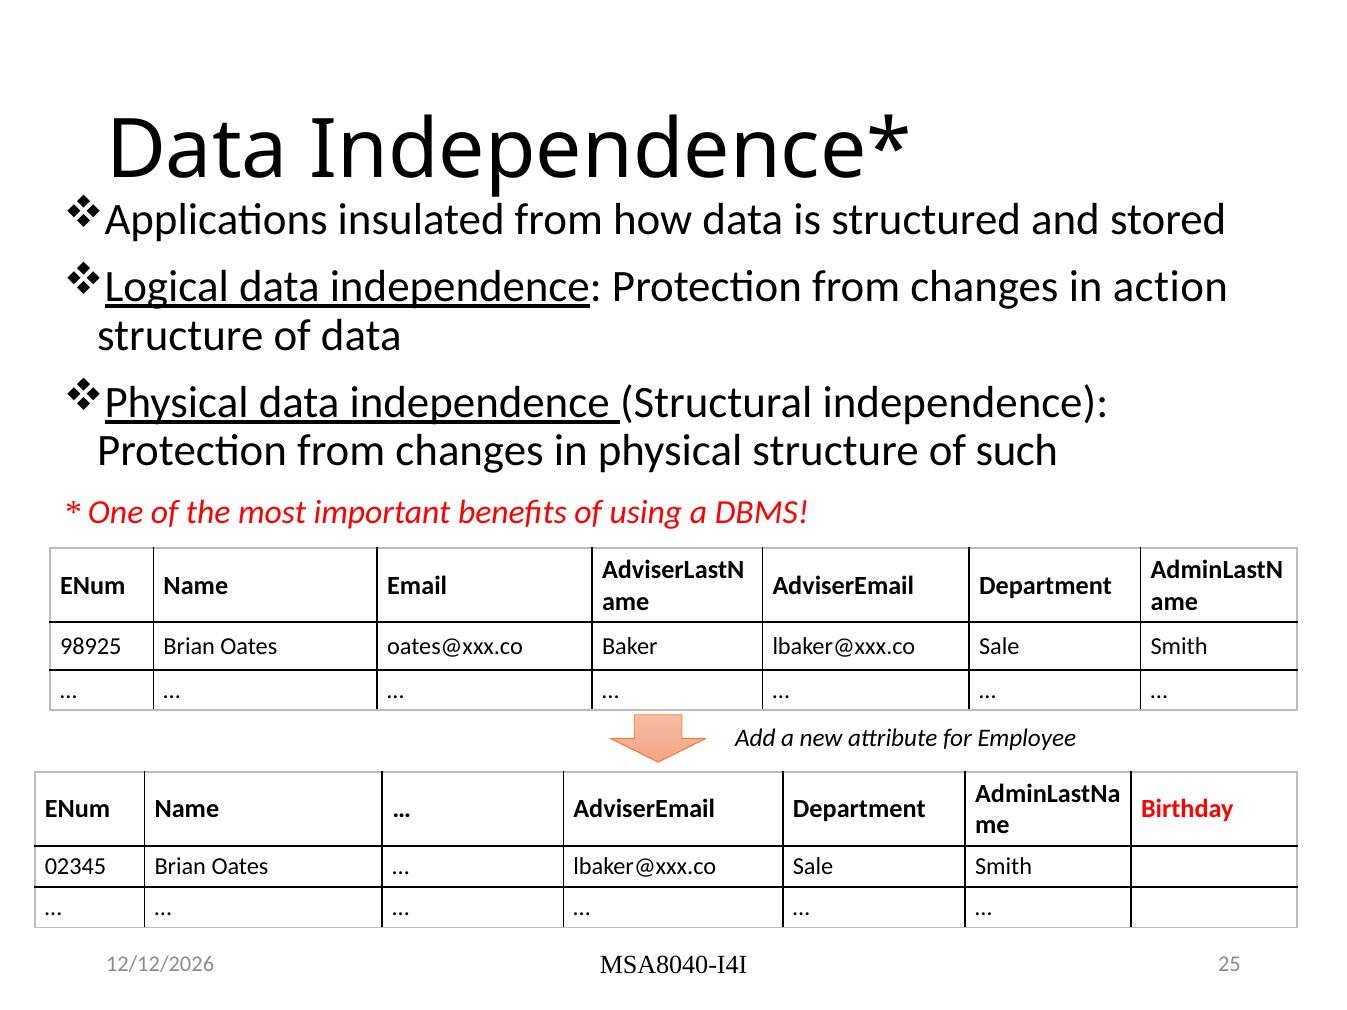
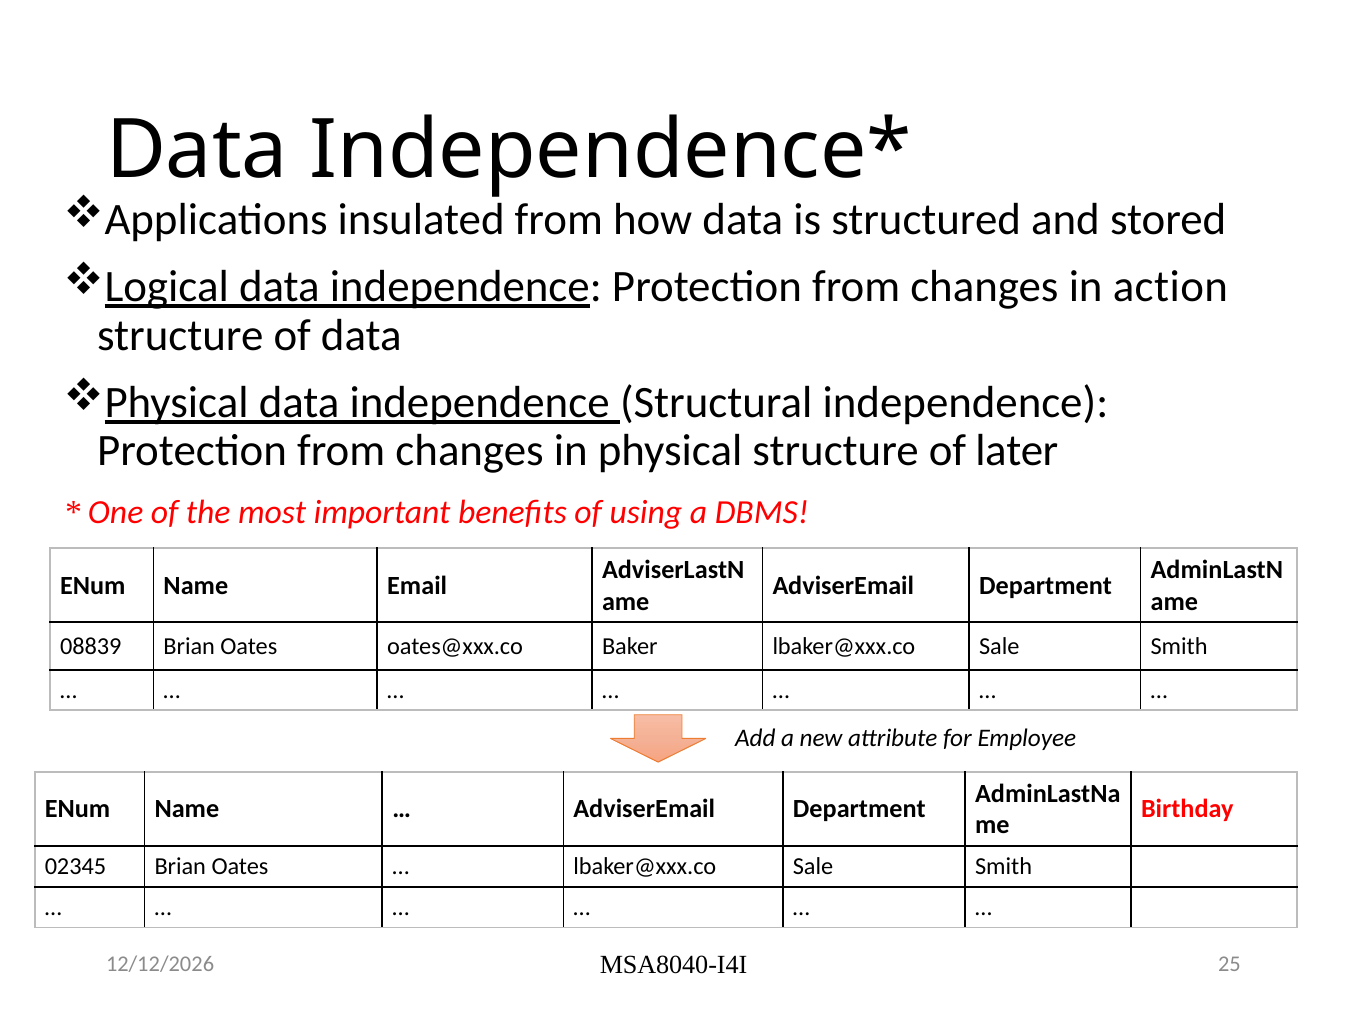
such: such -> later (1017, 451)
98925: 98925 -> 08839 (91, 647)
